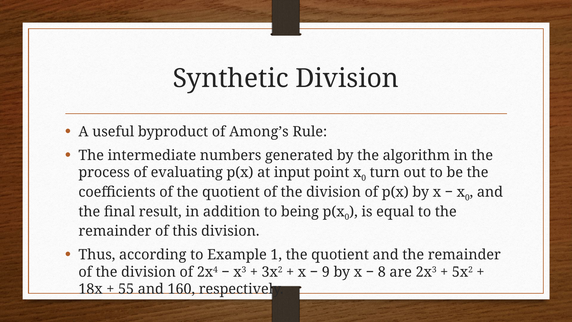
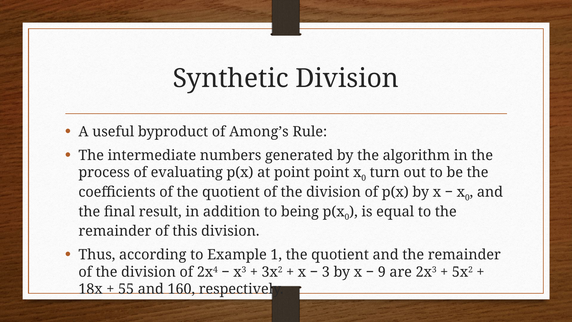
at input: input -> point (292, 172)
9: 9 -> 3 (326, 272)
8: 8 -> 9 (382, 272)
